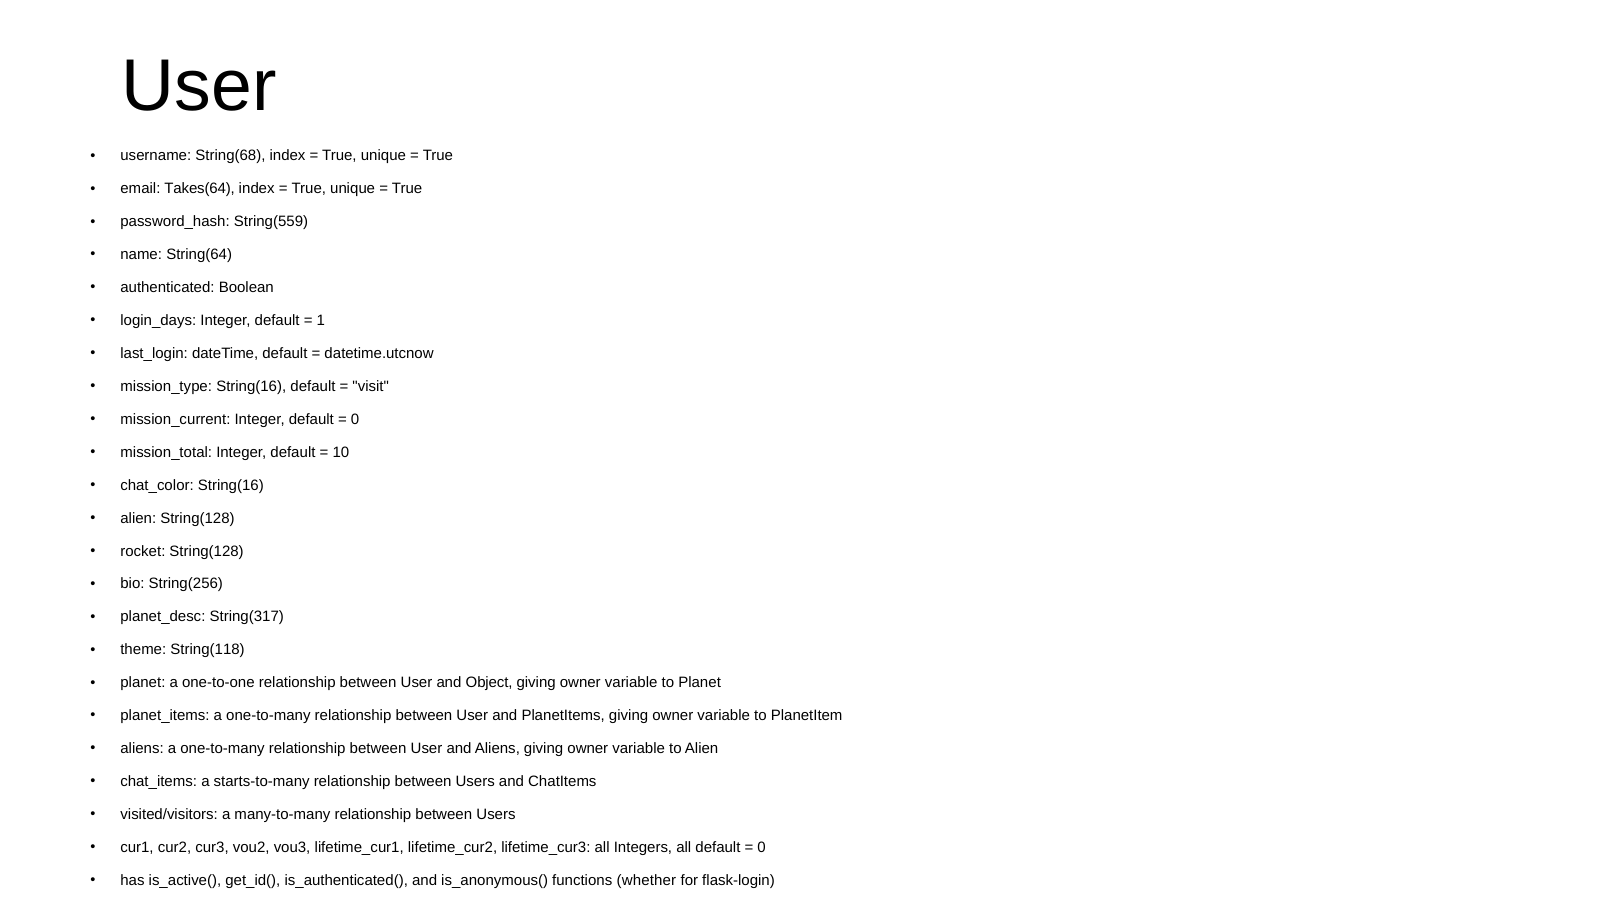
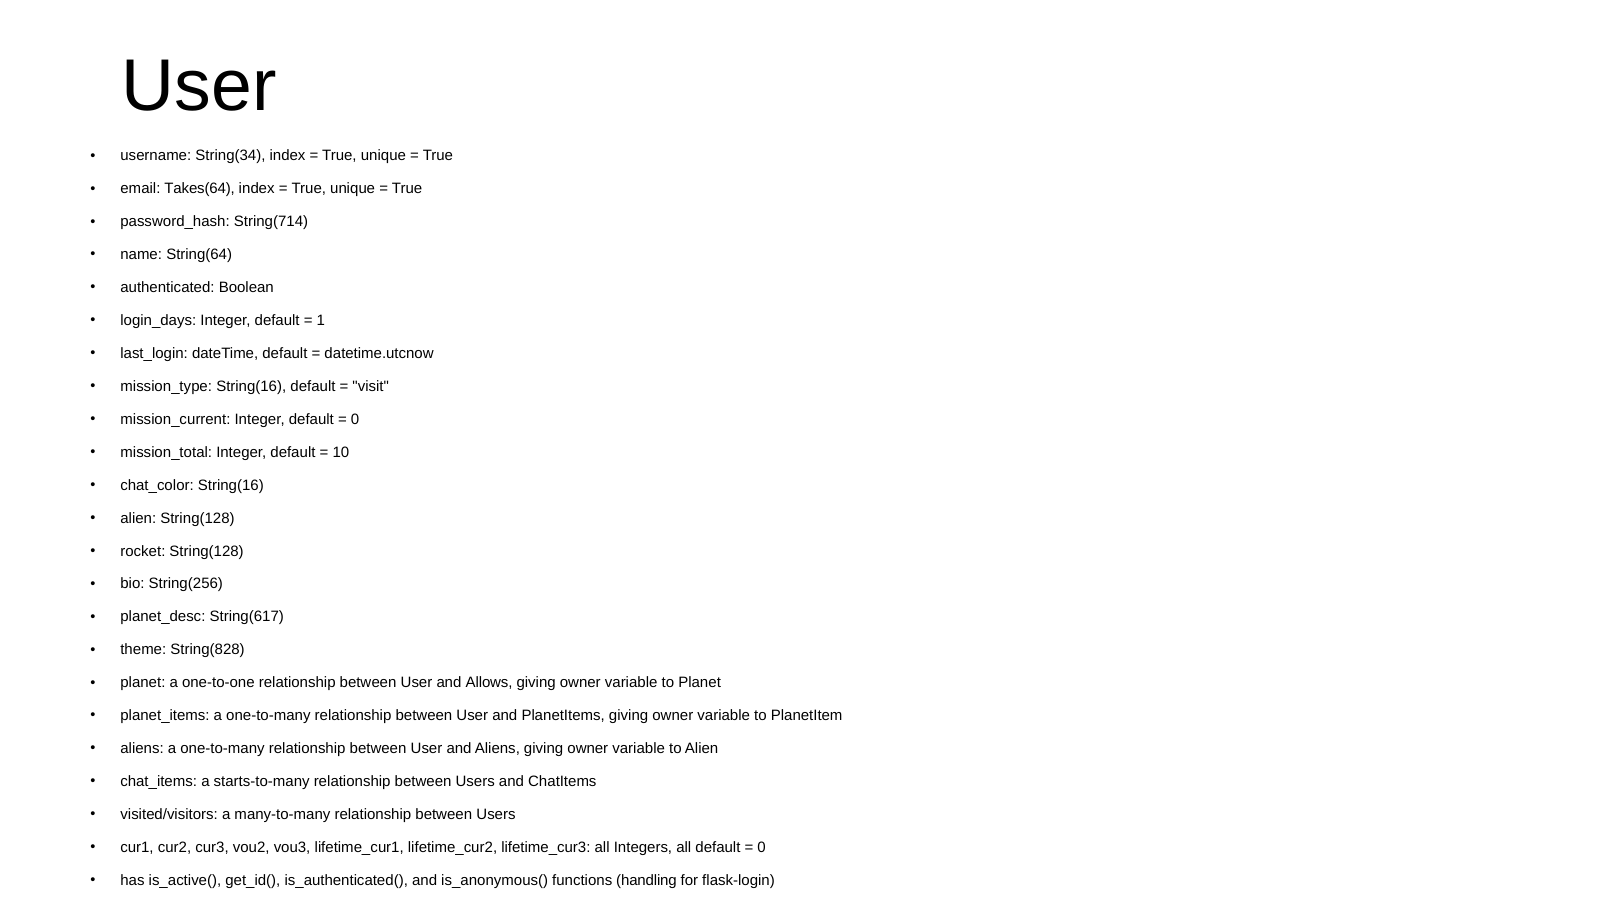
String(68: String(68 -> String(34 (230, 156)
String(559: String(559 -> String(714 (271, 222)
String(317: String(317 -> String(617 (247, 617)
String(118: String(118 -> String(828 (208, 650)
Object: Object -> Allows (489, 683)
whether: whether -> handling (646, 880)
